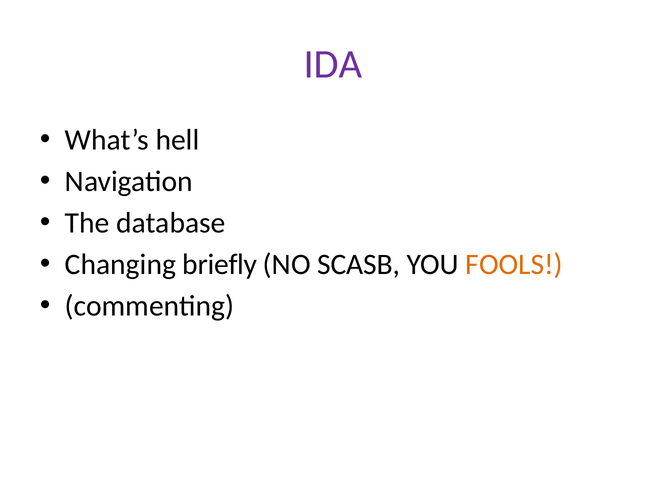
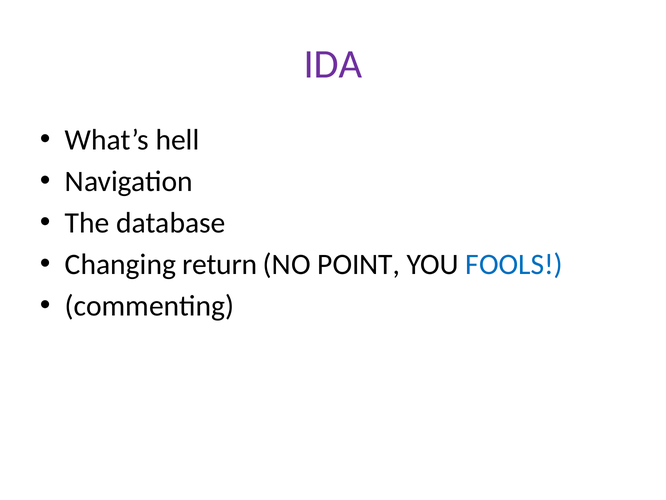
briefly: briefly -> return (220, 264)
SCASB: SCASB -> POINT (359, 264)
FOOLS colour: orange -> blue (514, 264)
